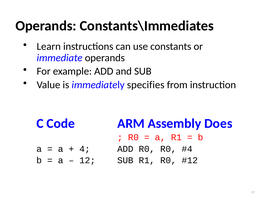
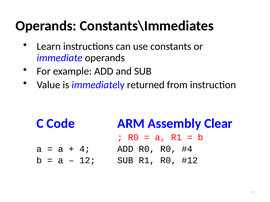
specifies: specifies -> returned (146, 85)
Does: Does -> Clear (218, 124)
